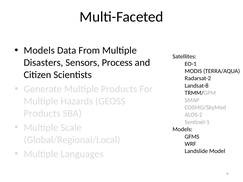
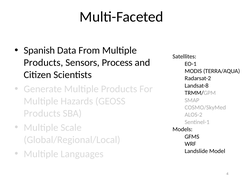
Models: Models -> Spanish (39, 51)
Disasters: Disasters -> Products (43, 63)
